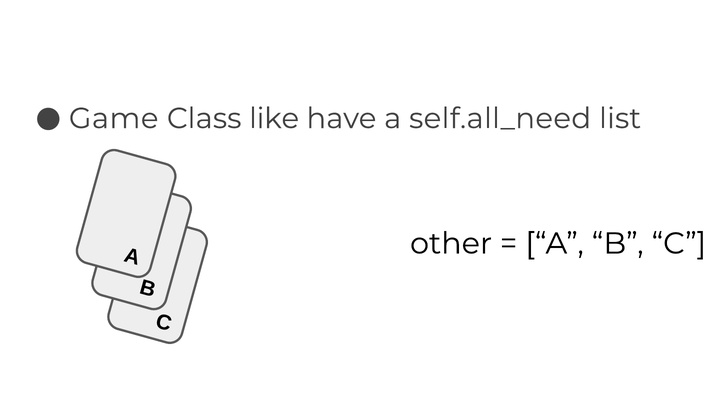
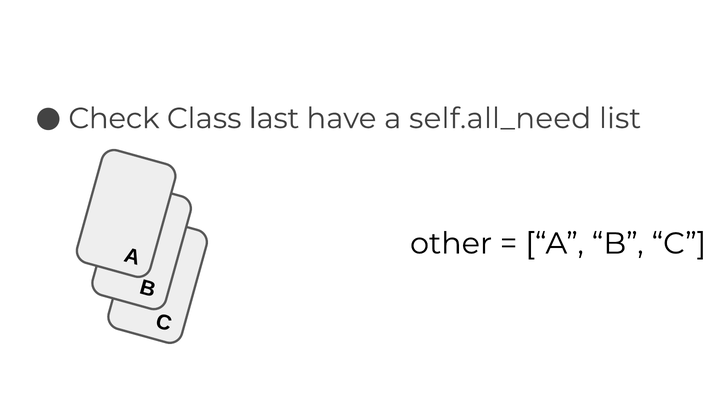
Game: Game -> Check (114, 119)
like: like -> last (274, 119)
